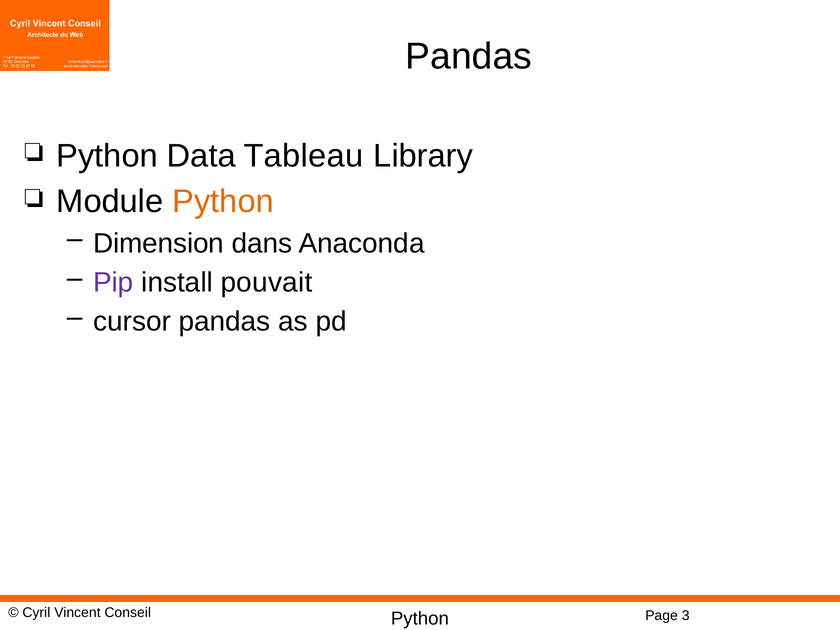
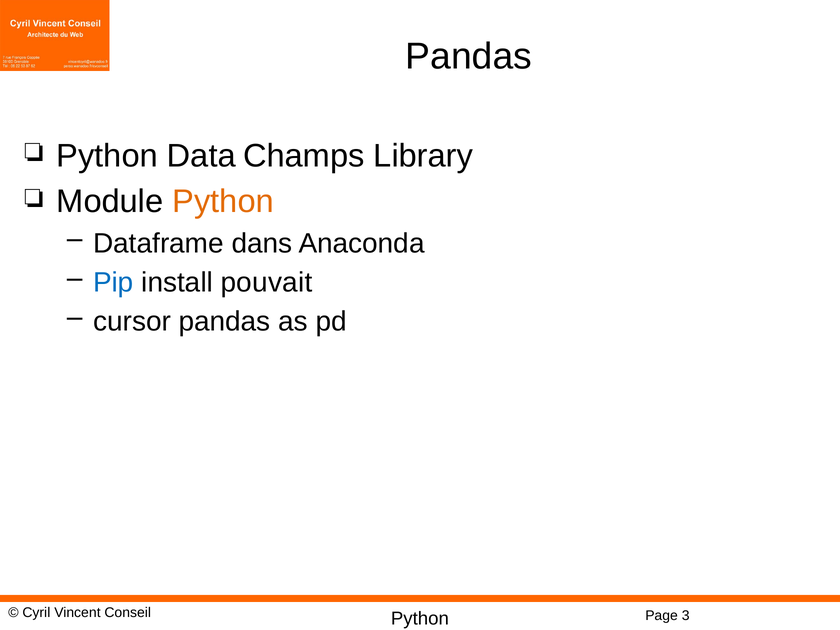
Tableau: Tableau -> Champs (304, 156)
Dimension: Dimension -> Dataframe (158, 243)
Pip colour: purple -> blue (113, 283)
